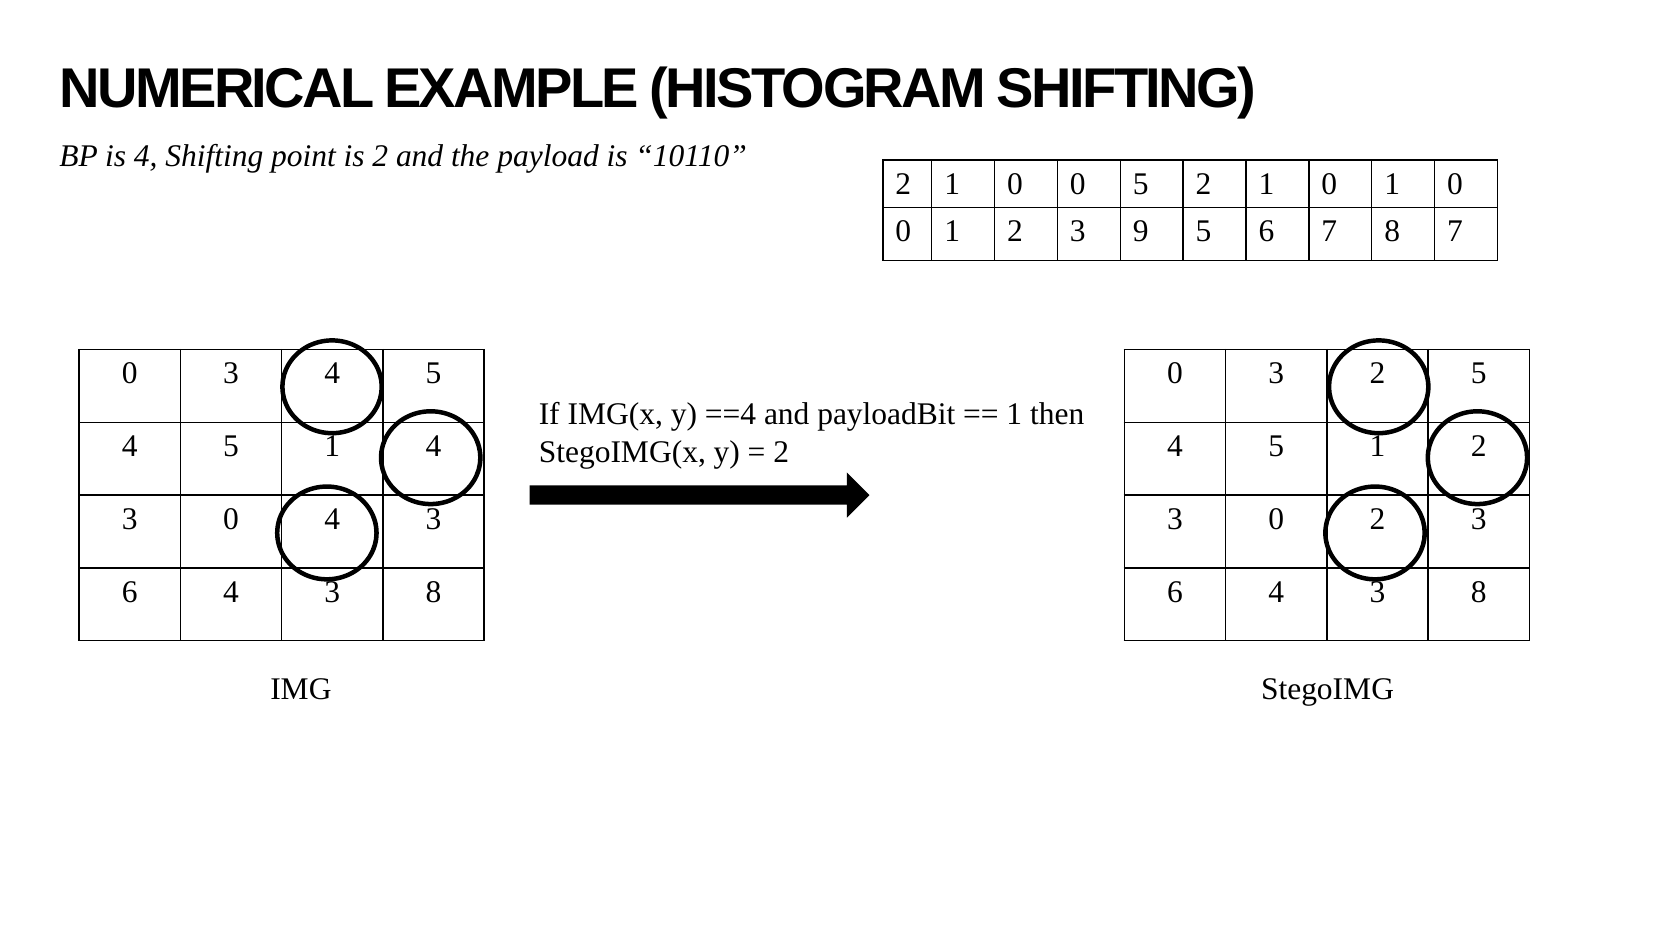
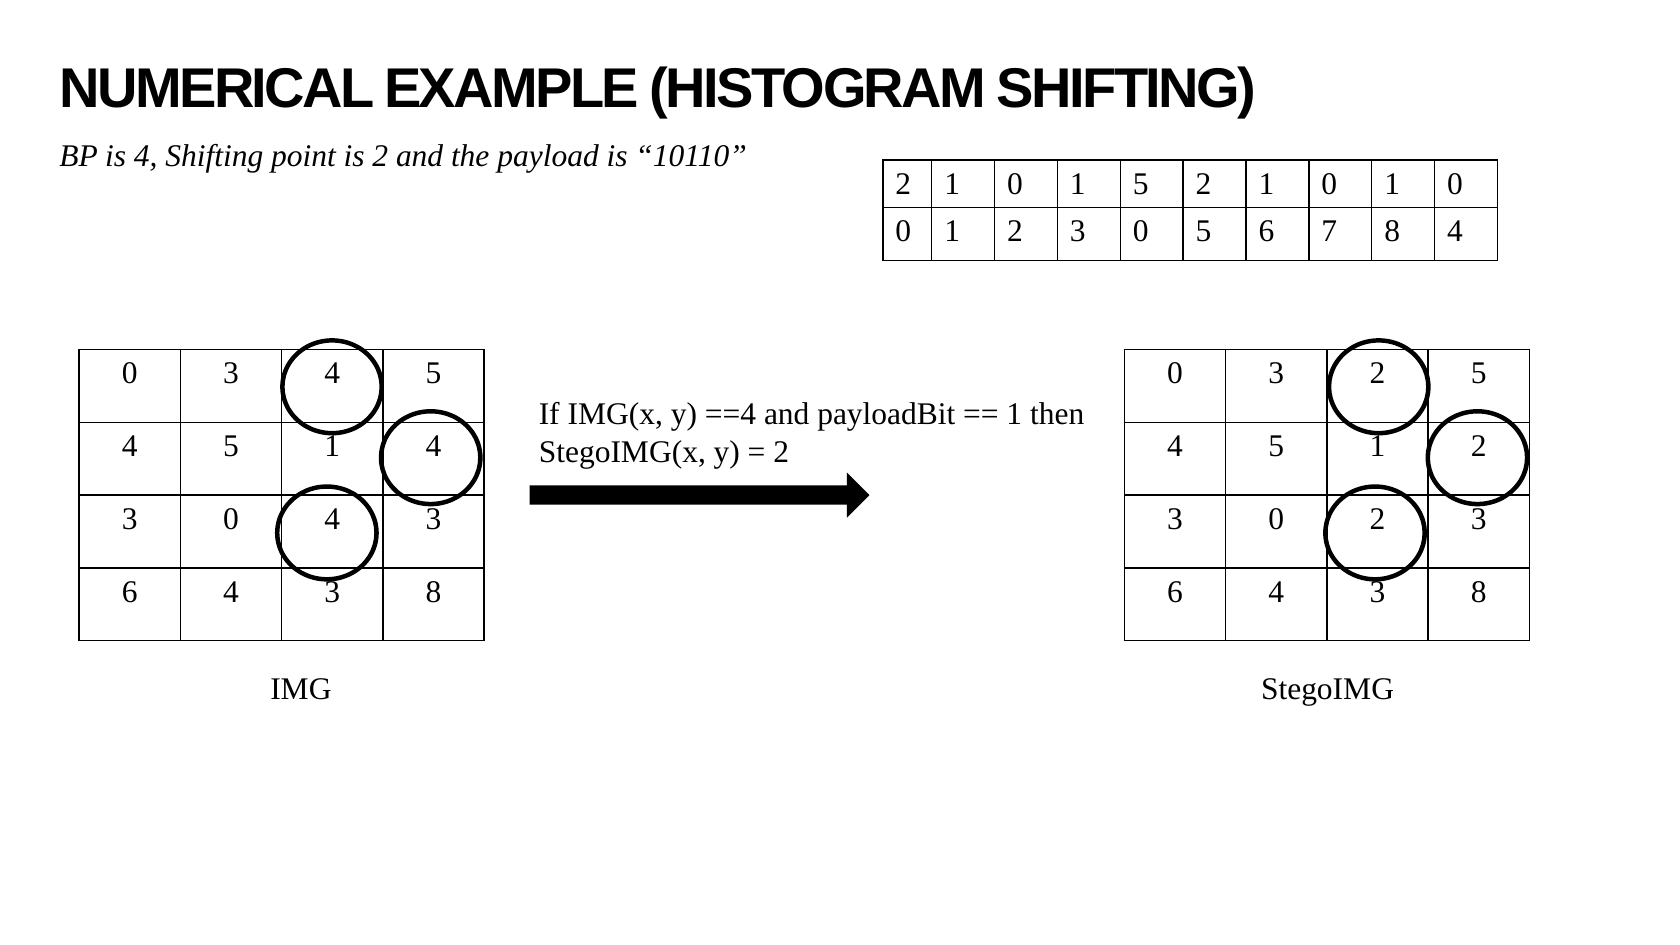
0: 0 -> 1 (1078, 184)
9: 9 -> 0 (1141, 231)
8 7: 7 -> 4 (1455, 231)
